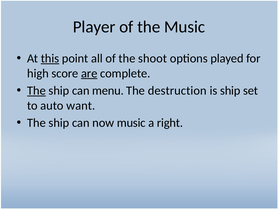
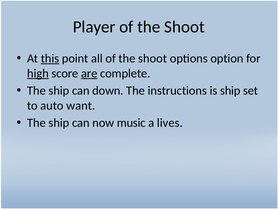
Music: Music -> Shoot (184, 27)
played: played -> option (227, 58)
high underline: none -> present (38, 73)
The underline: present -> none (36, 90)
menu: menu -> down (108, 90)
destruction: destruction -> instructions (177, 90)
right: right -> lives (170, 123)
